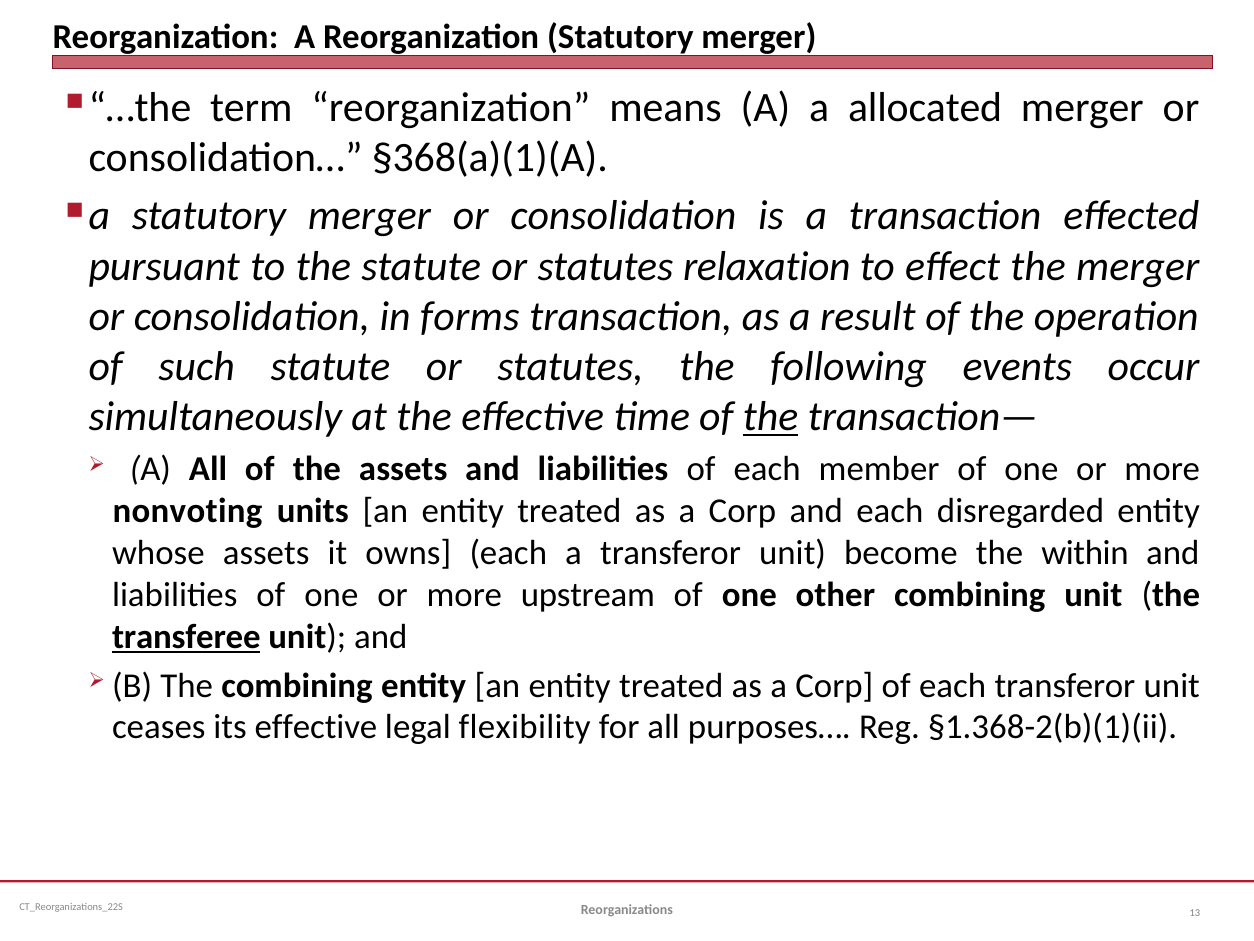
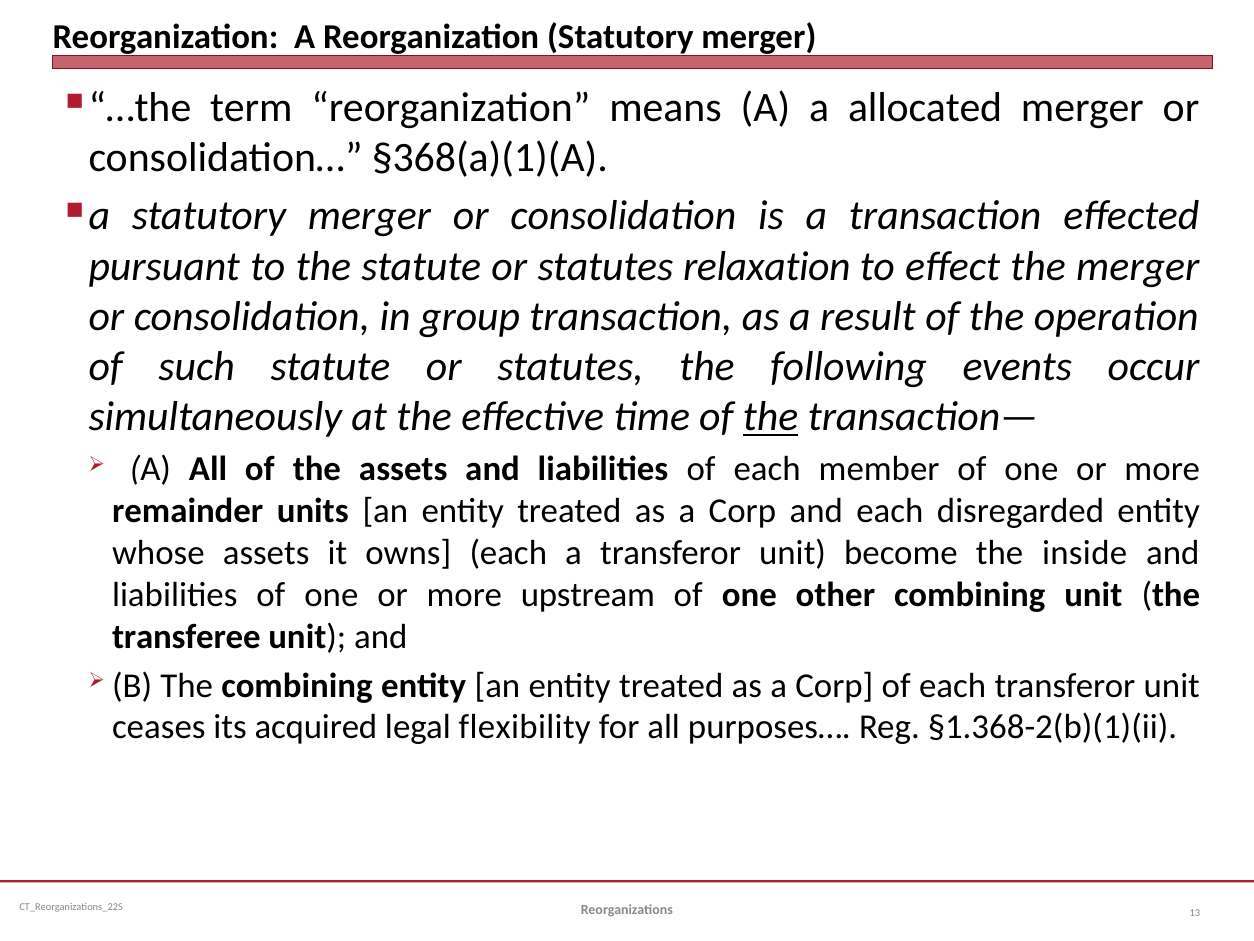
forms: forms -> group (470, 316)
nonvoting: nonvoting -> remainder (188, 511)
within: within -> inside (1085, 553)
transferee underline: present -> none (186, 636)
its effective: effective -> acquired (316, 727)
